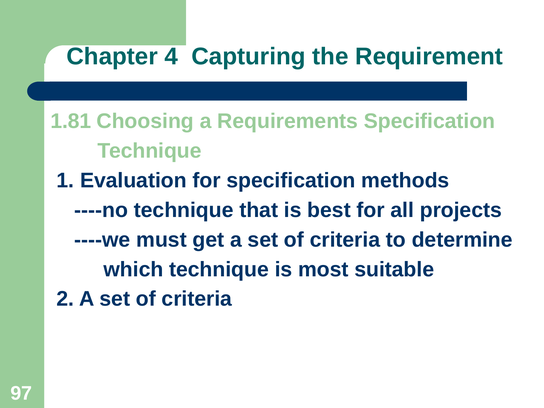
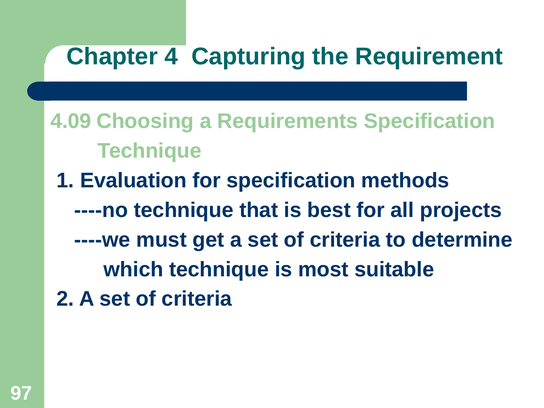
1.81: 1.81 -> 4.09 (71, 121)
